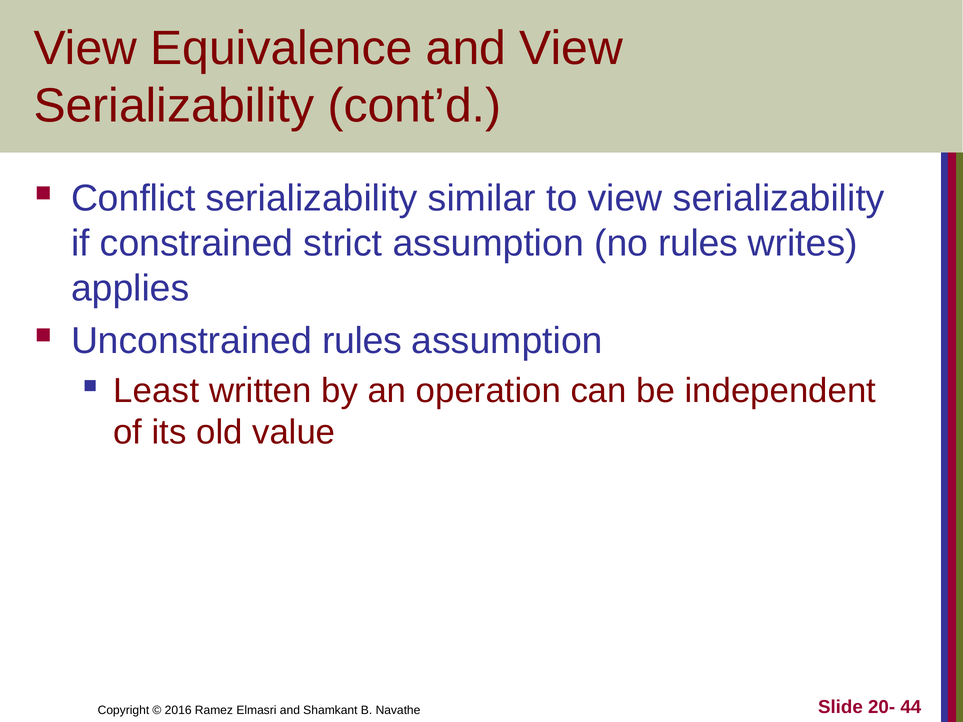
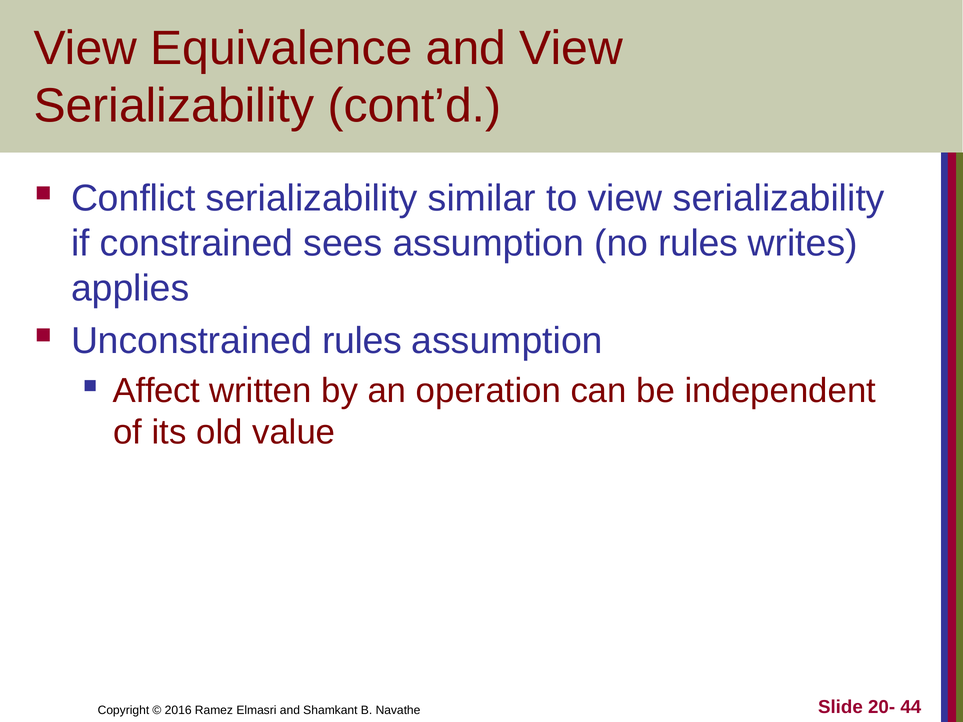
strict: strict -> sees (343, 243)
Least: Least -> Affect (156, 391)
